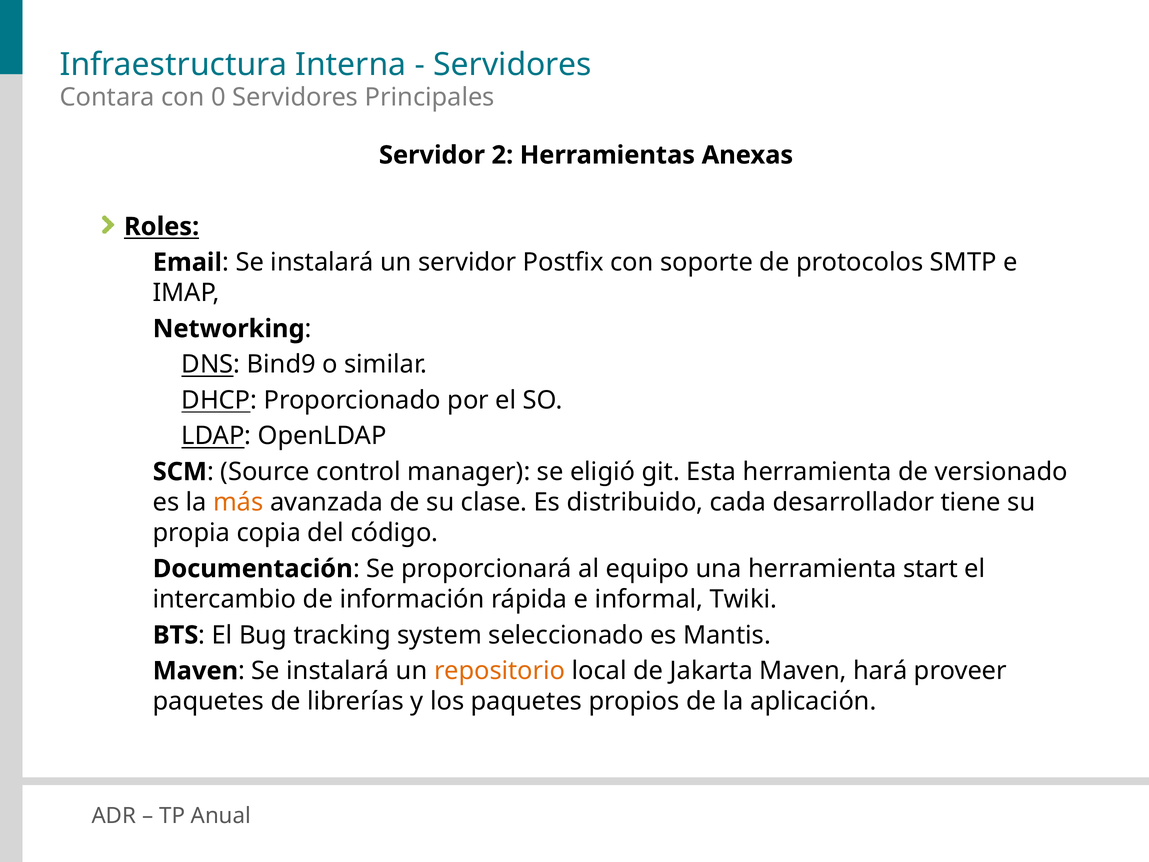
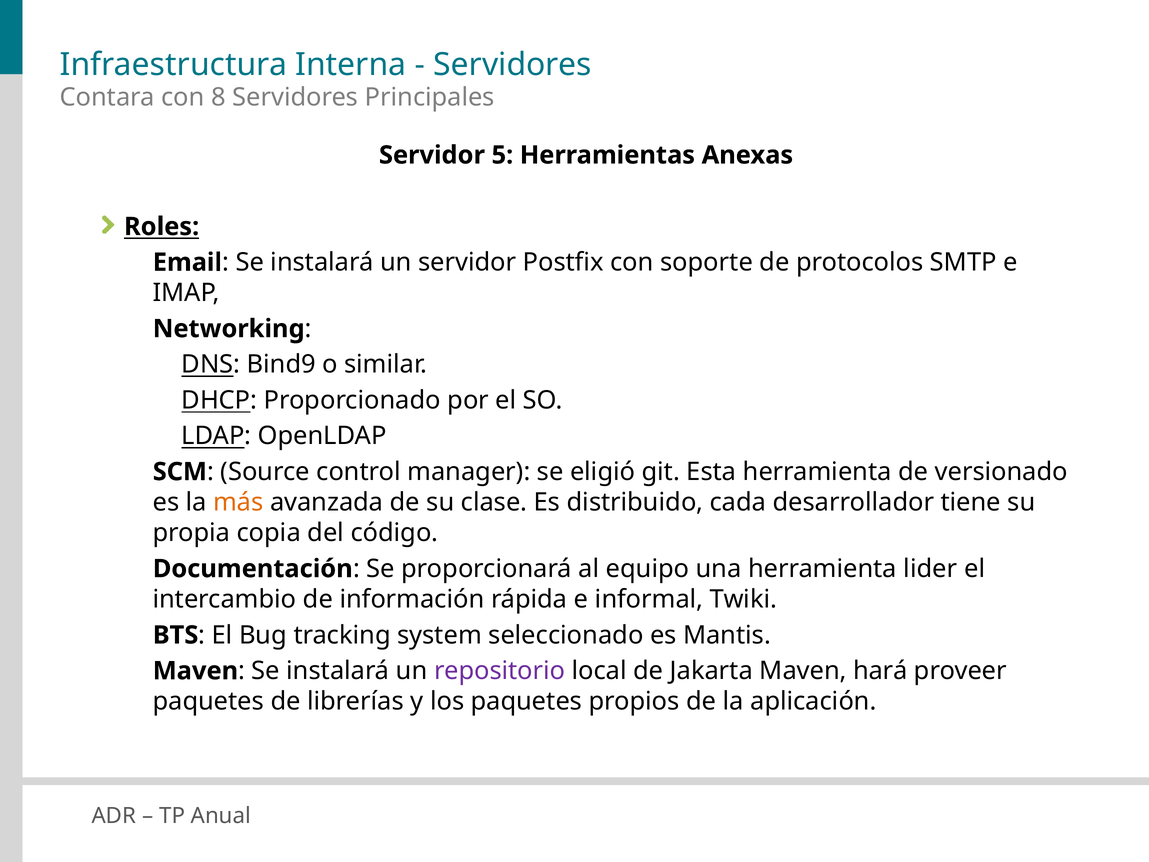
0: 0 -> 8 (218, 98)
2: 2 -> 5 (502, 155)
start: start -> lider (930, 569)
repositorio colour: orange -> purple (500, 671)
